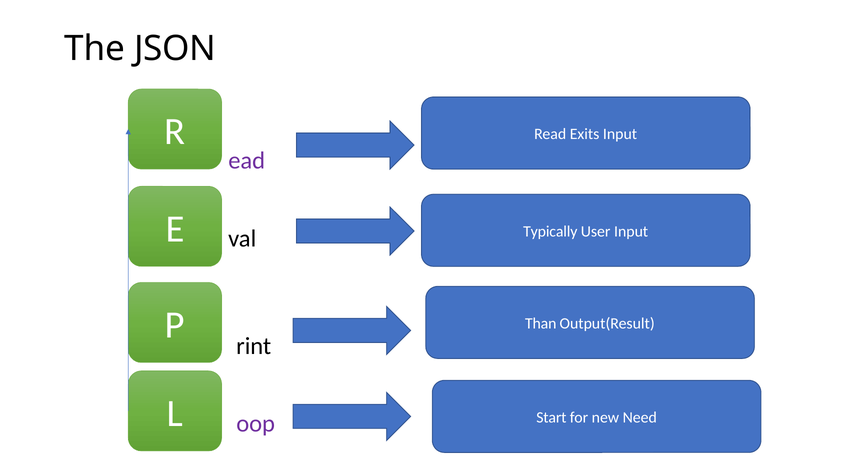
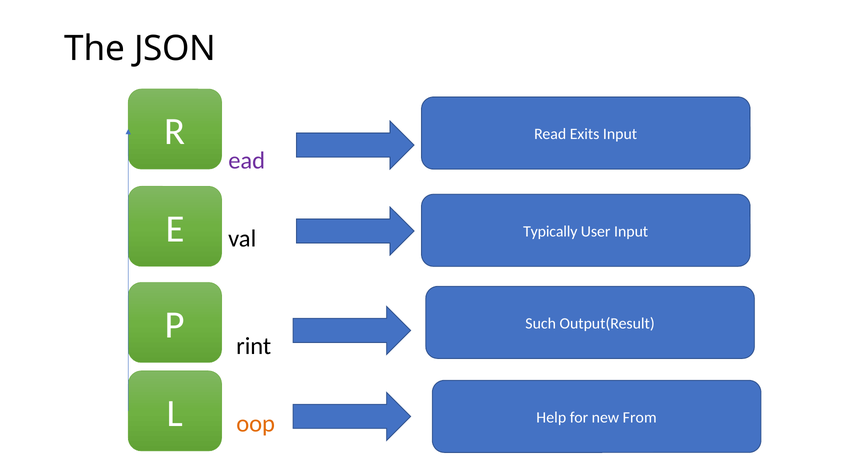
Than: Than -> Such (541, 324)
Start: Start -> Help (551, 418)
Need: Need -> From (640, 418)
oop colour: purple -> orange (256, 424)
